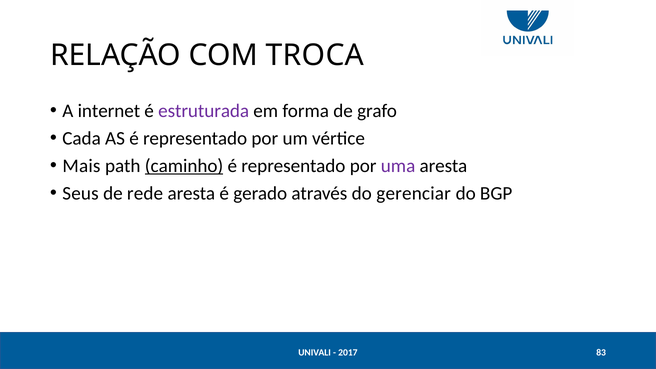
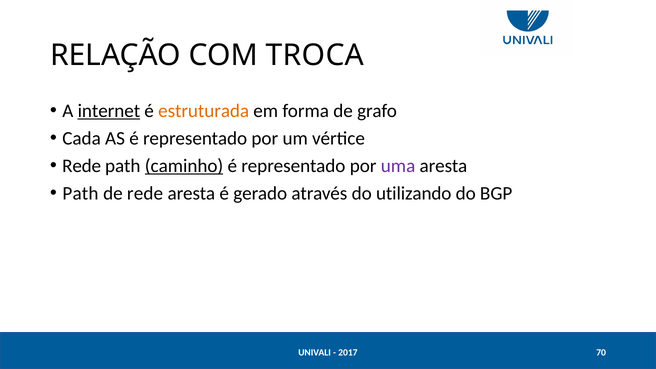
internet underline: none -> present (109, 111)
estruturada colour: purple -> orange (204, 111)
Mais: Mais -> Rede (82, 166)
Seus: Seus -> Path (80, 193)
gerenciar: gerenciar -> utilizando (414, 193)
83: 83 -> 70 (601, 352)
